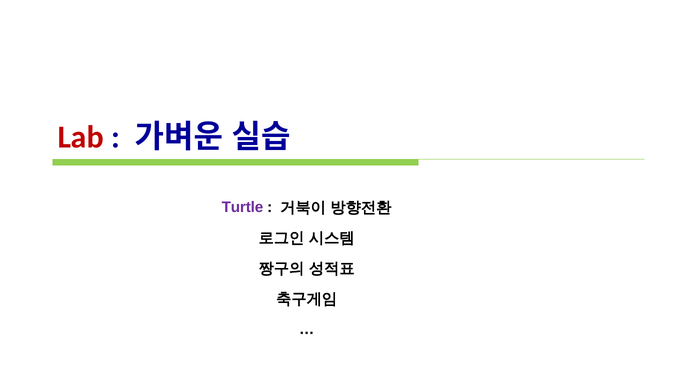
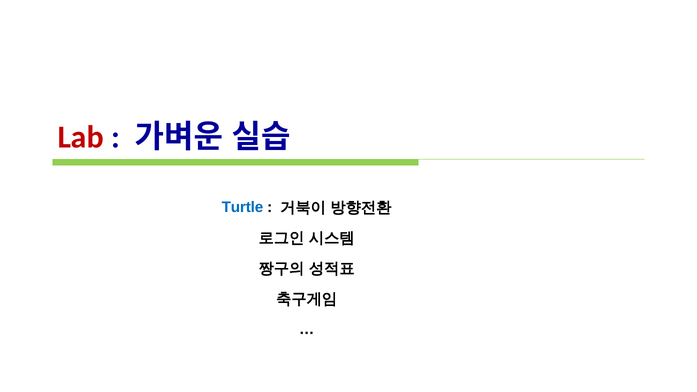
Turtle colour: purple -> blue (242, 207)
